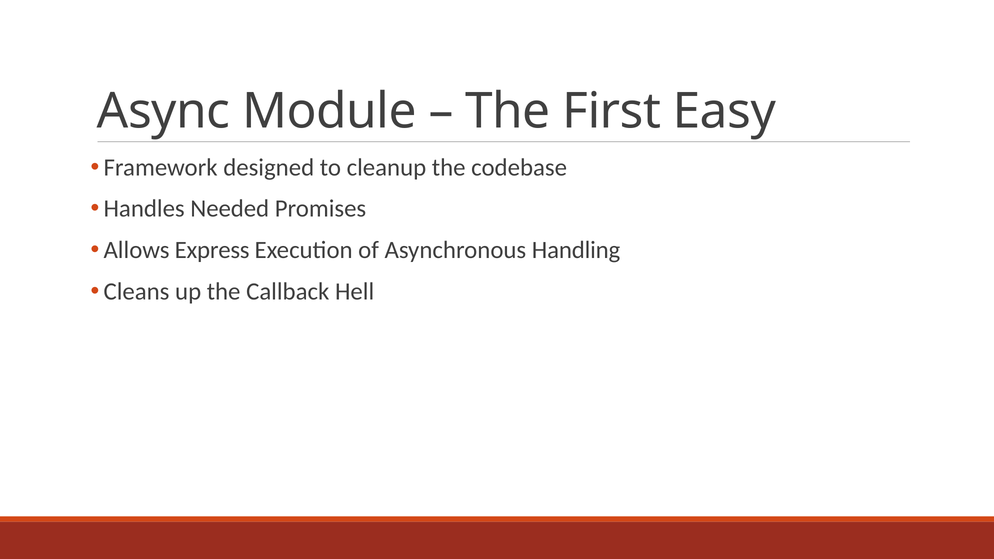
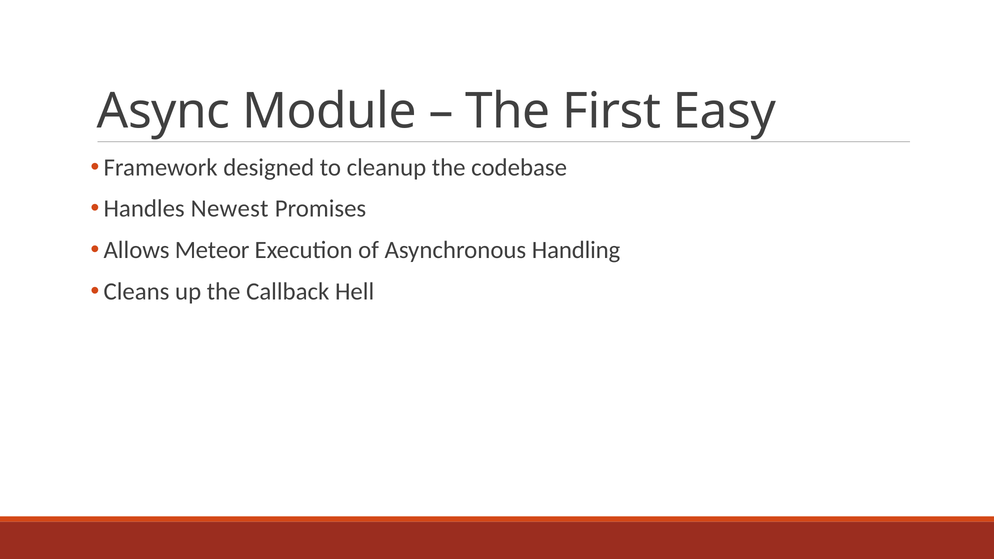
Needed: Needed -> Newest (230, 209)
Express: Express -> Meteor (212, 250)
